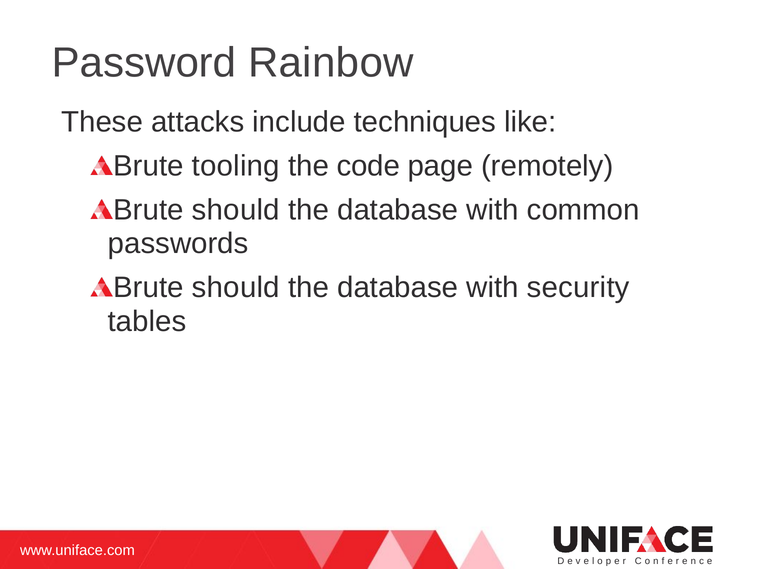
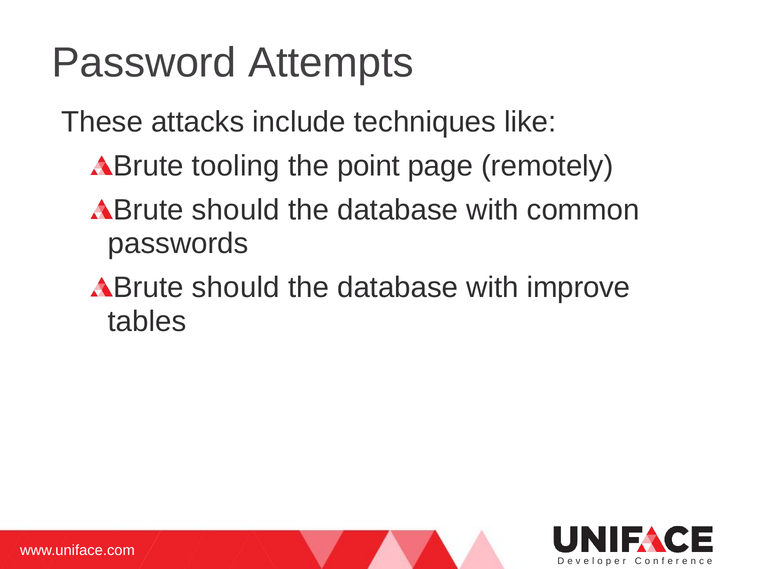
Rainbow: Rainbow -> Attempts (331, 63)
code: code -> point (368, 166)
security: security -> improve (578, 287)
